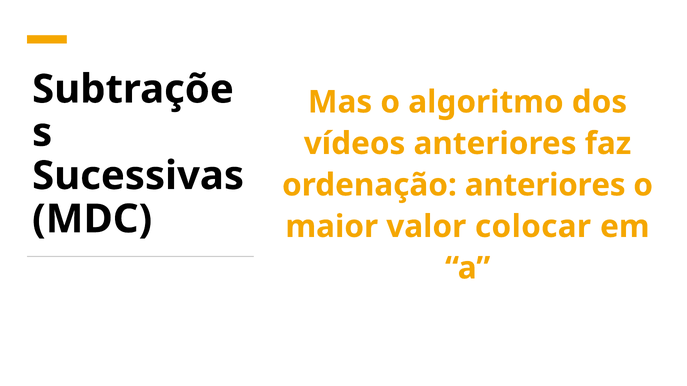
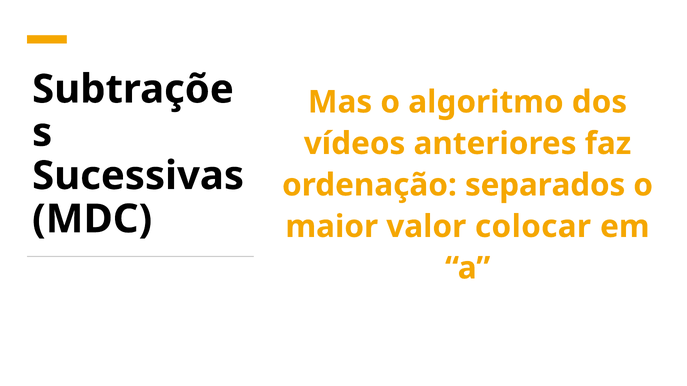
ordenação anteriores: anteriores -> separados (545, 185)
